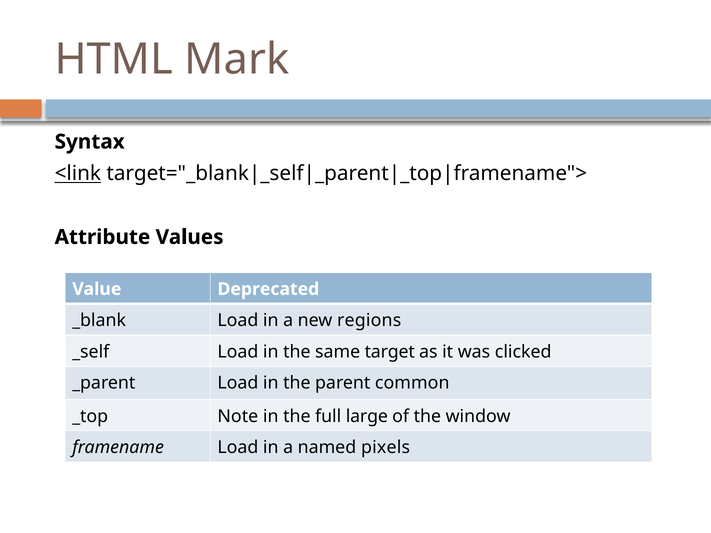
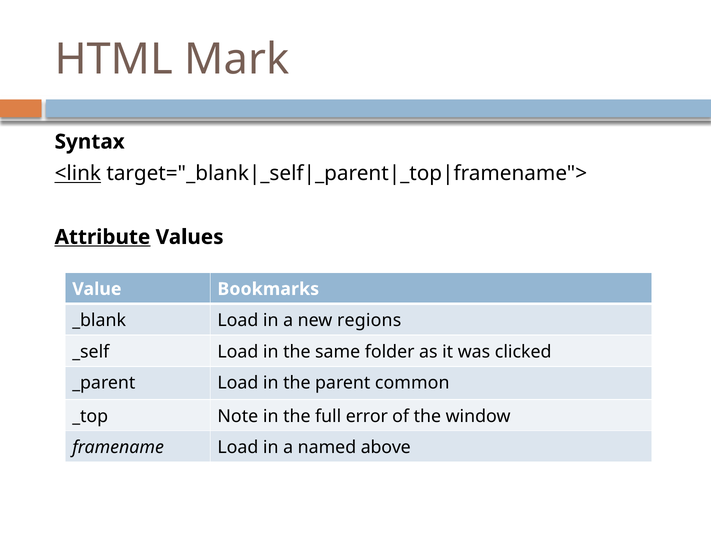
Attribute underline: none -> present (102, 237)
Deprecated: Deprecated -> Bookmarks (268, 289)
target: target -> folder (390, 352)
large: large -> error (367, 416)
pixels: pixels -> above (386, 448)
